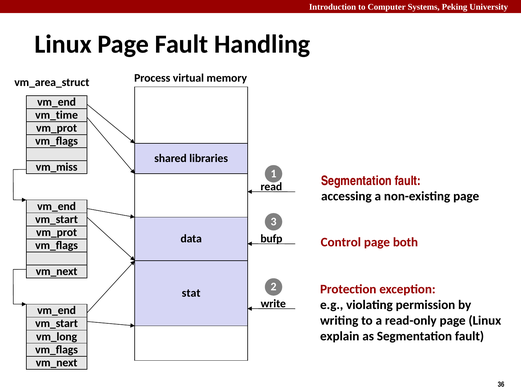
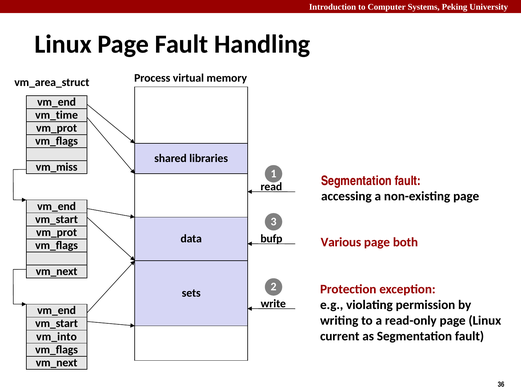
Control: Control -> Various (341, 242)
stat: stat -> sets (191, 293)
explain: explain -> current (340, 336)
vm_long: vm_long -> vm_into (57, 336)
